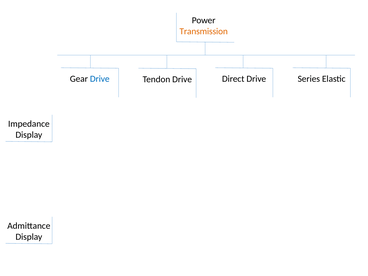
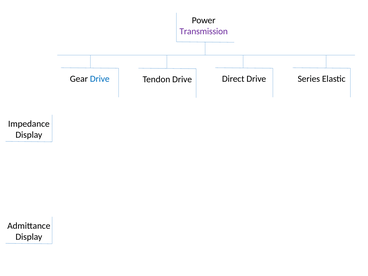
Transmission colour: orange -> purple (204, 31)
